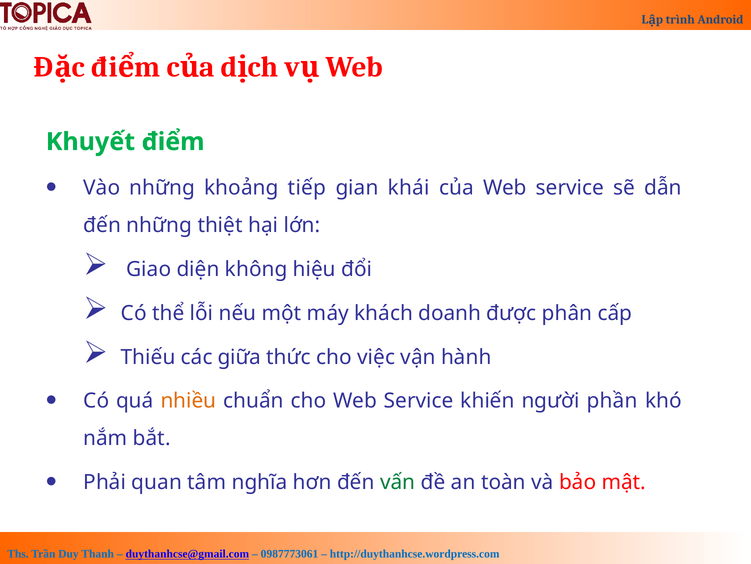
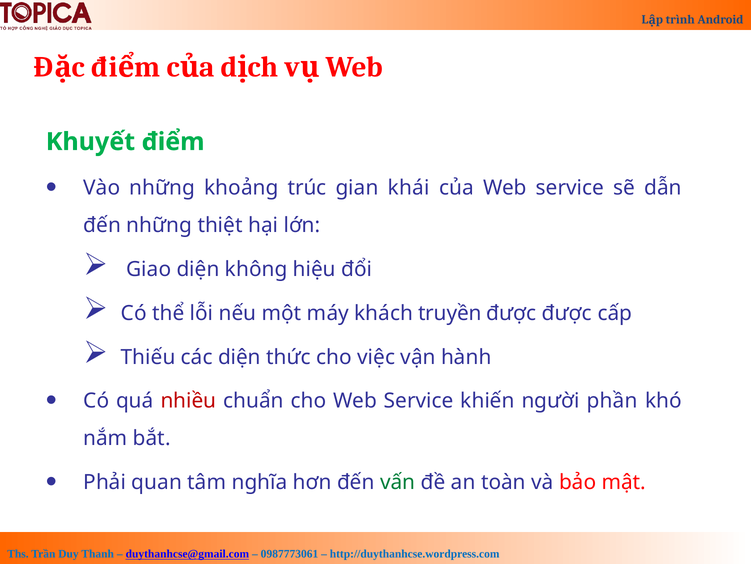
tiếp: tiếp -> trúc (307, 188)
doanh: doanh -> truyền (450, 313)
được phân: phân -> được (567, 313)
các giữa: giữa -> diện (239, 357)
nhiều colour: orange -> red (188, 400)
